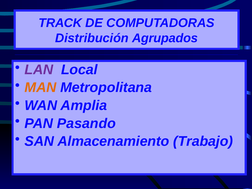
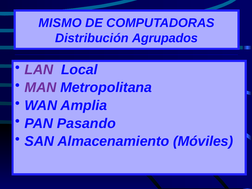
TRACK: TRACK -> MISMO (60, 23)
MAN colour: orange -> purple (40, 88)
Trabajo: Trabajo -> Móviles (203, 141)
